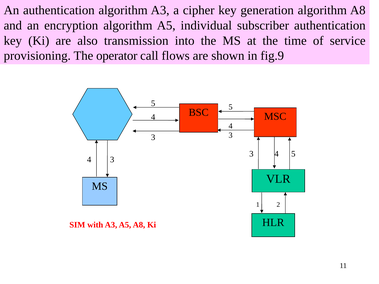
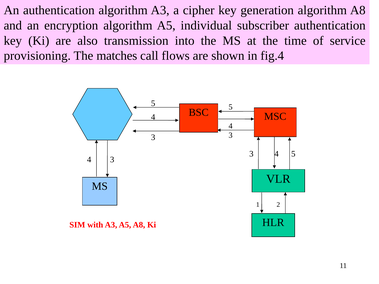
operator: operator -> matches (117, 56)
fig.9: fig.9 -> fig.4 (272, 56)
